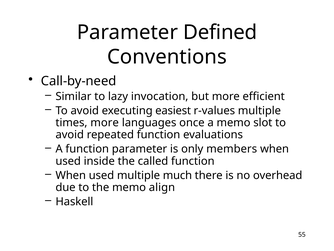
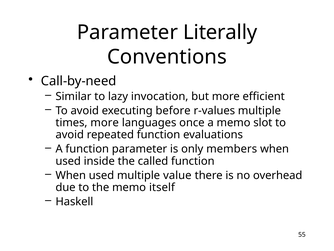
Defined: Defined -> Literally (220, 32)
easiest: easiest -> before (173, 110)
much: much -> value (177, 175)
align: align -> itself (162, 187)
